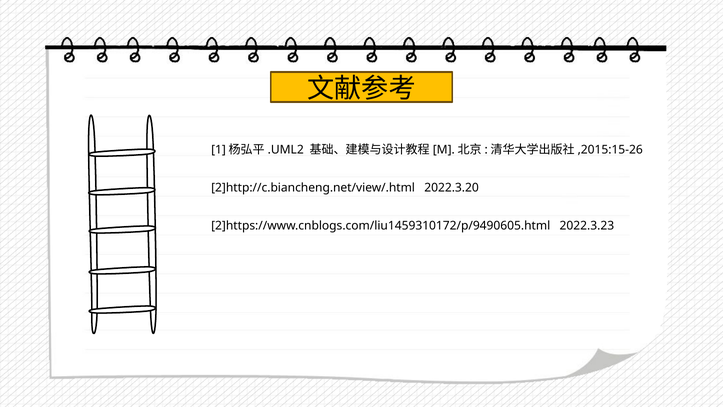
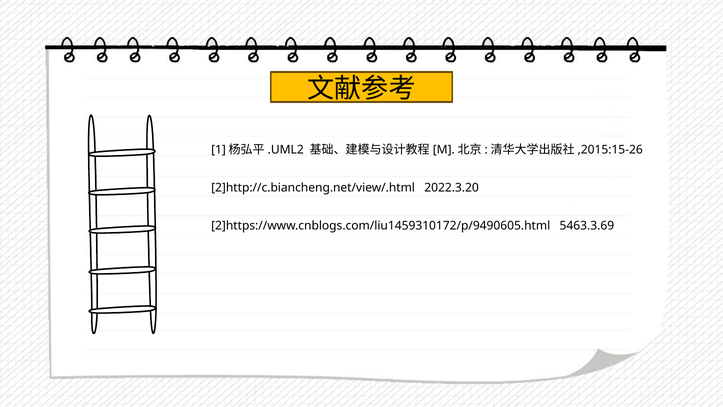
2022.3.23: 2022.3.23 -> 5463.3.69 (587, 225)
